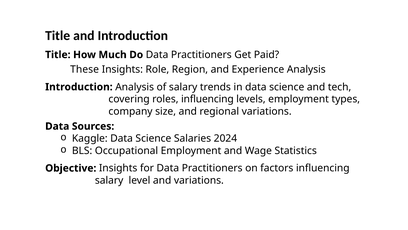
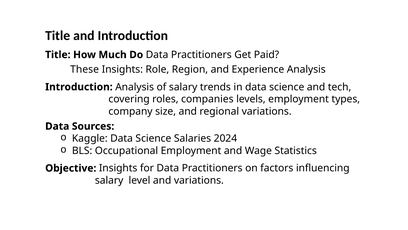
roles influencing: influencing -> companies (207, 99)
